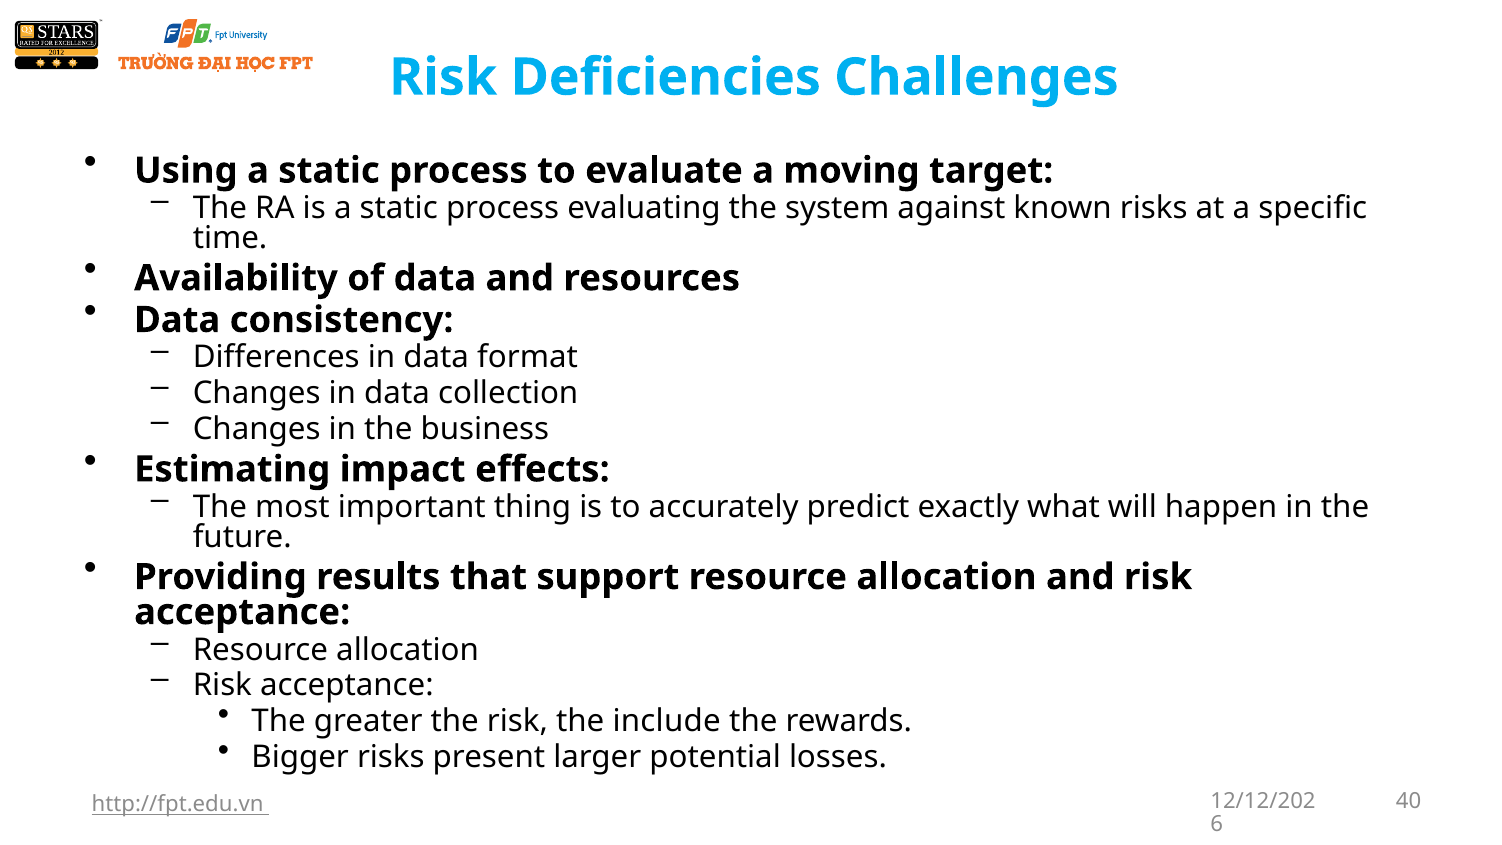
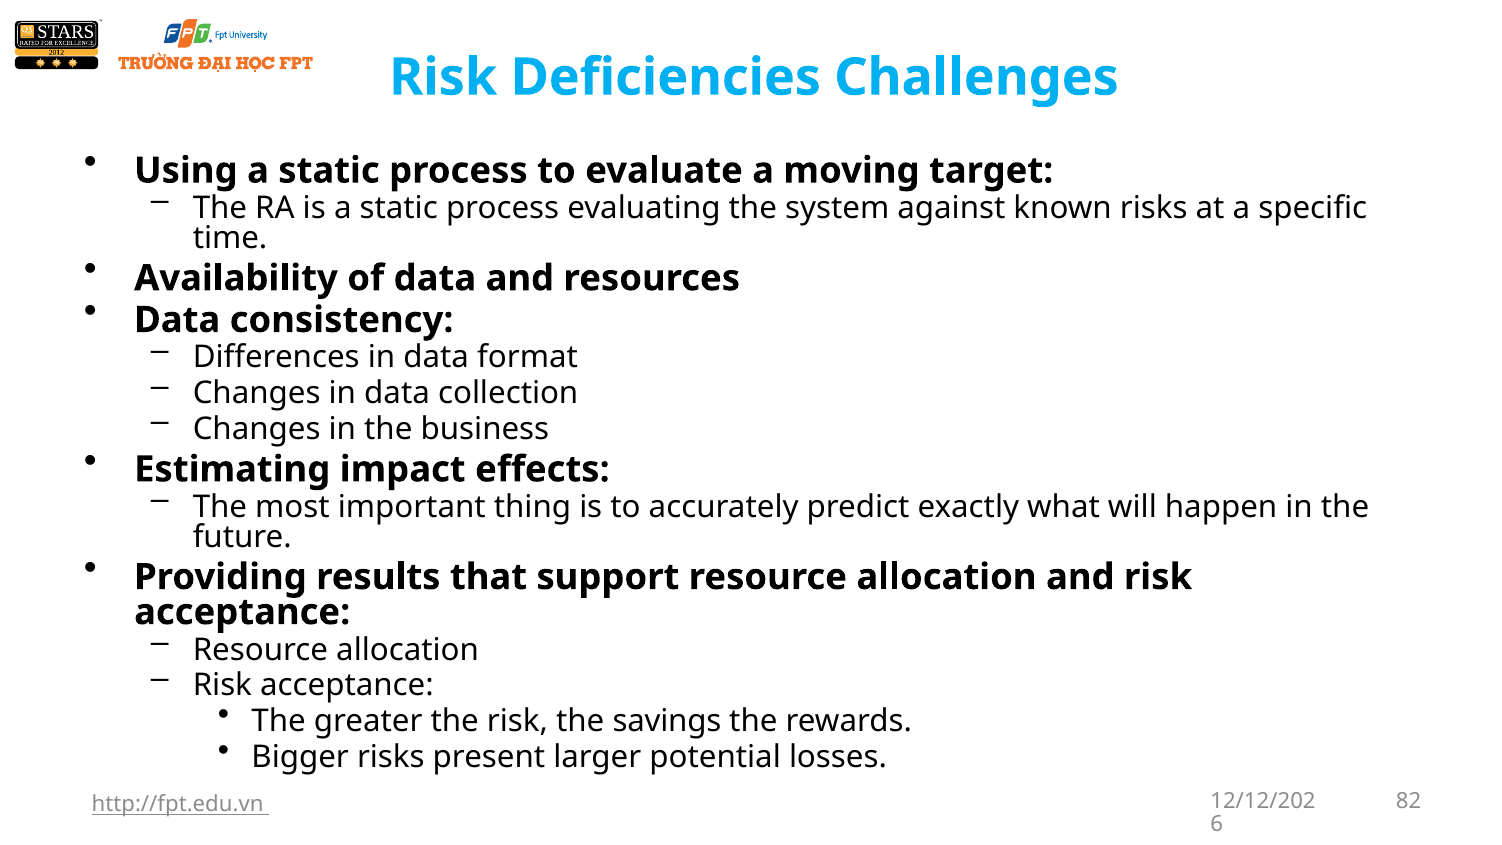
include: include -> savings (667, 721)
40: 40 -> 82 (1409, 801)
